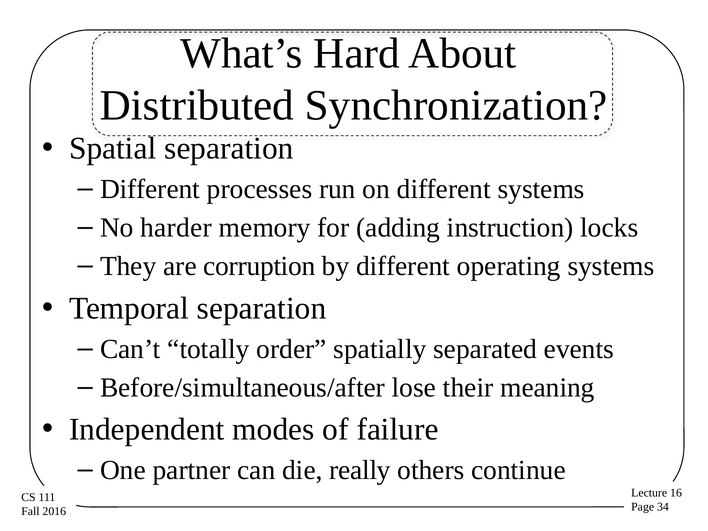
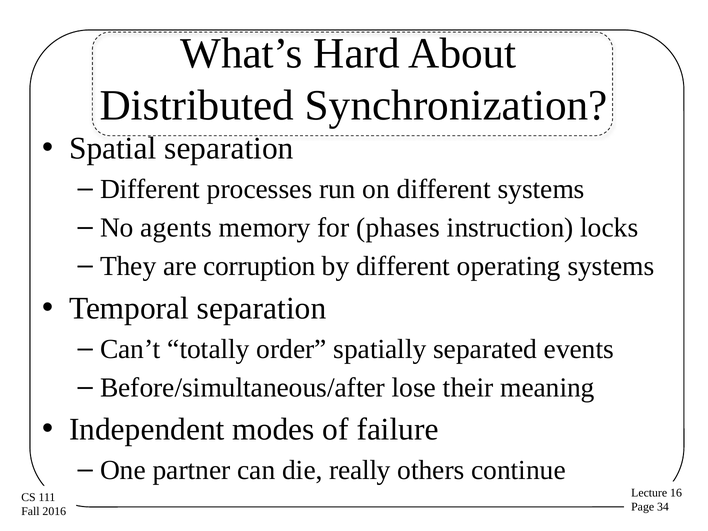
harder: harder -> agents (176, 228)
adding: adding -> phases (398, 228)
